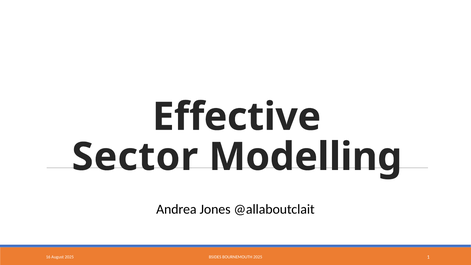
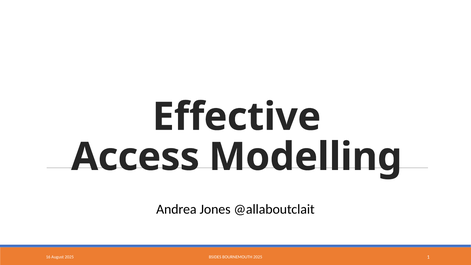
Sector: Sector -> Access (135, 157)
